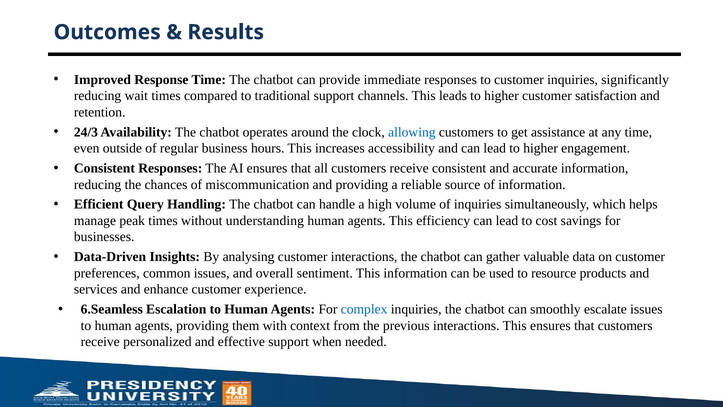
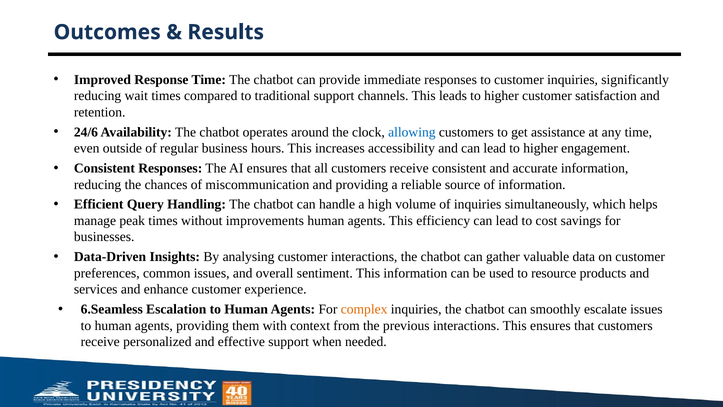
24/3: 24/3 -> 24/6 (86, 132)
understanding: understanding -> improvements (265, 221)
complex colour: blue -> orange (364, 309)
